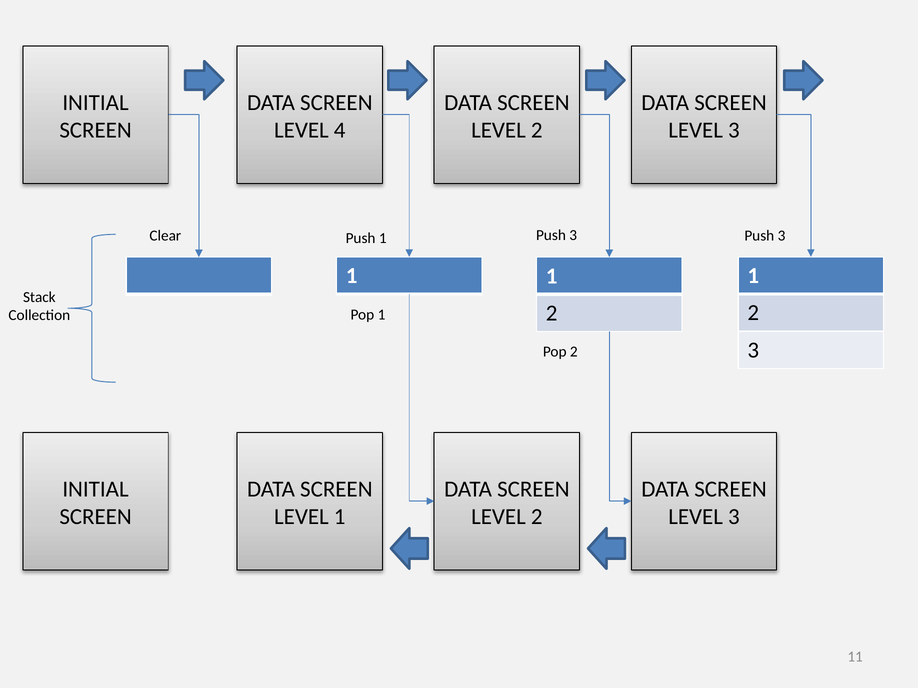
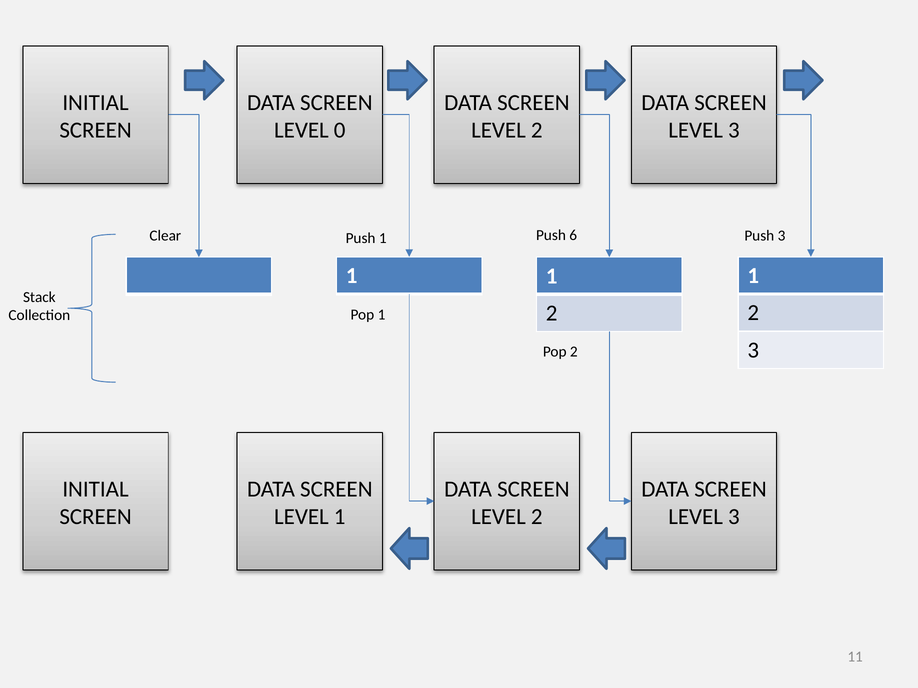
4: 4 -> 0 (340, 130)
1 Push 3: 3 -> 6 (573, 235)
